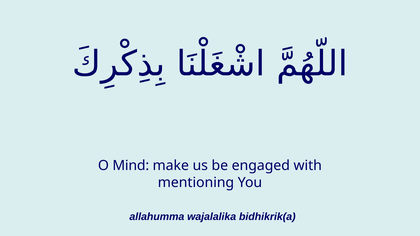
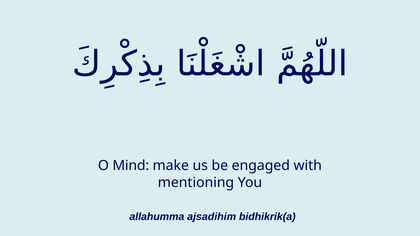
wajalalika: wajalalika -> ajsadihim (212, 217)
